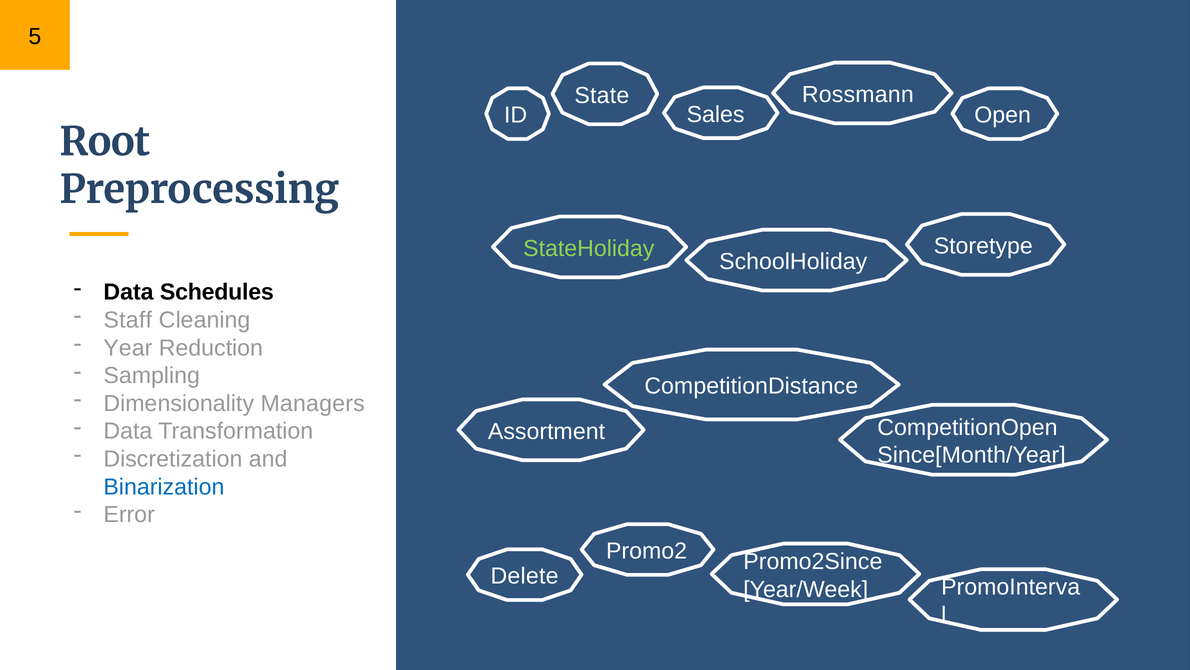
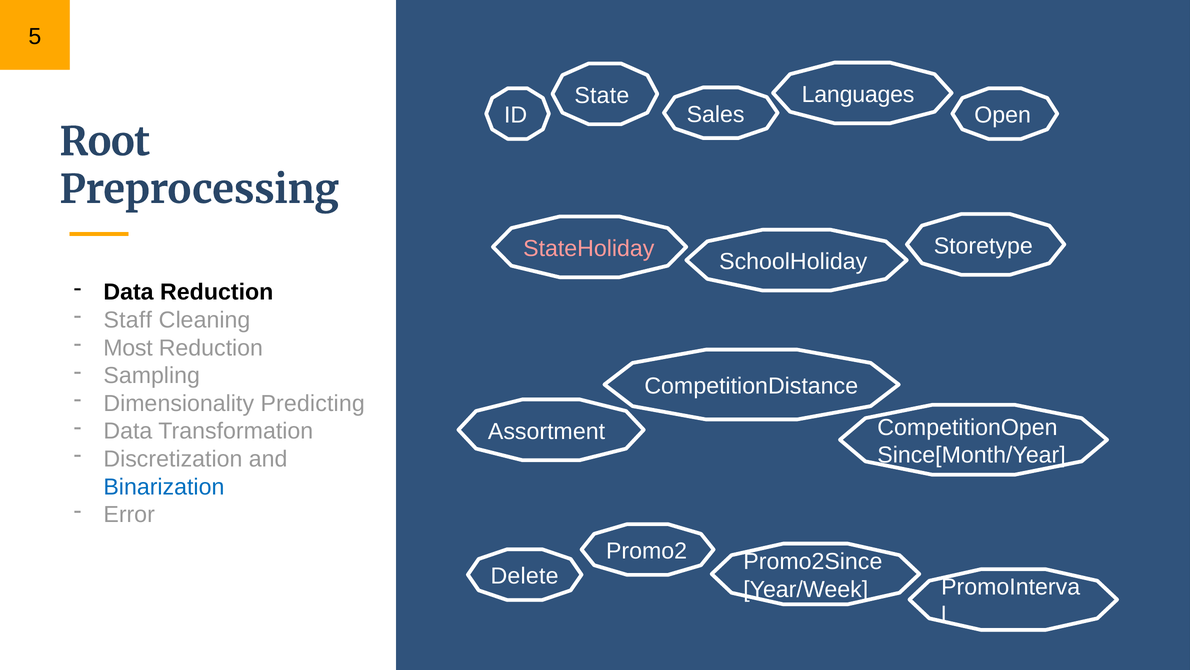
Rossmann: Rossmann -> Languages (858, 94)
StateHoliday colour: light green -> pink (589, 248)
Data Schedules: Schedules -> Reduction (217, 292)
Year: Year -> Most (128, 348)
Managers: Managers -> Predicting (313, 403)
